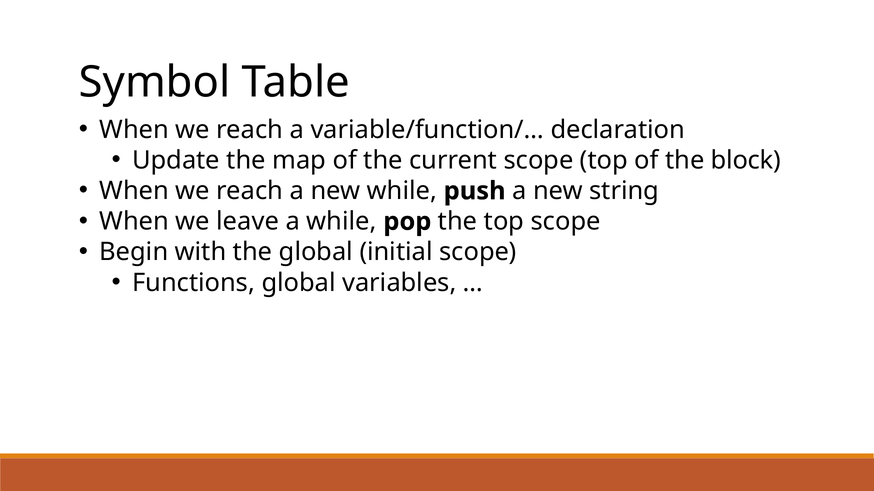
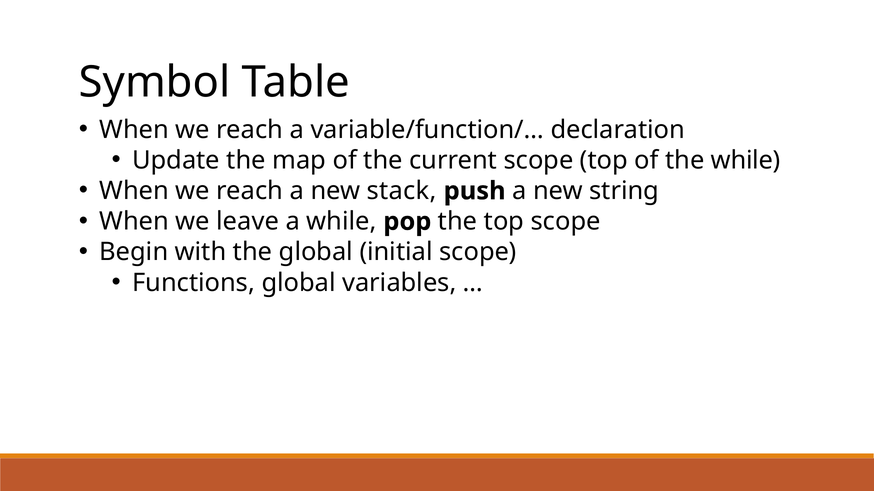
the block: block -> while (746, 161)
new while: while -> stack (402, 191)
